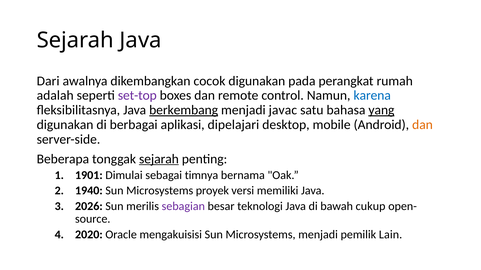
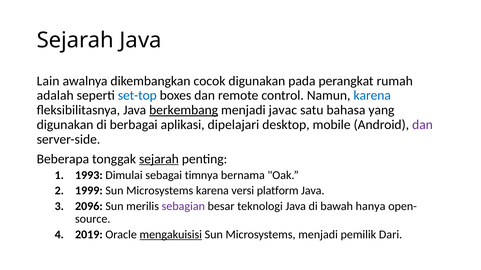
Dari: Dari -> Lain (48, 81)
set-top colour: purple -> blue (137, 96)
yang underline: present -> none (381, 110)
dan colour: orange -> purple (423, 125)
1901: 1901 -> 1993 (89, 176)
1940: 1940 -> 1999 (89, 191)
Microsystems proyek: proyek -> karena (212, 191)
memiliki: memiliki -> platform (278, 191)
2026: 2026 -> 2096 (89, 206)
cukup: cukup -> hanya (371, 206)
2020: 2020 -> 2019 (89, 235)
mengakuisisi underline: none -> present (171, 235)
Lain: Lain -> Dari (391, 235)
